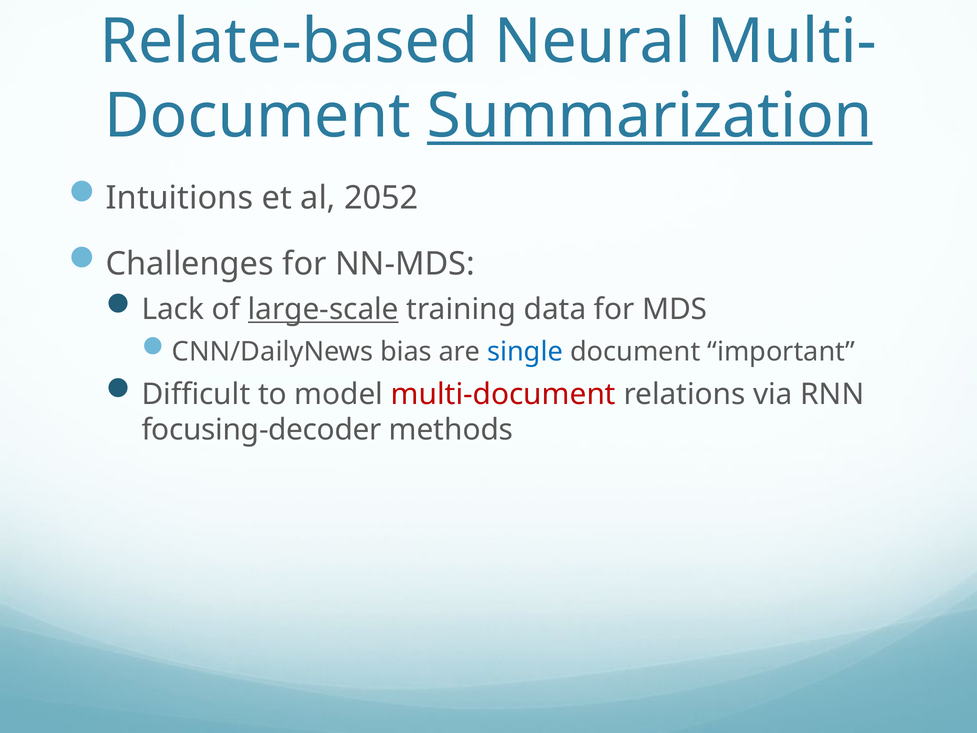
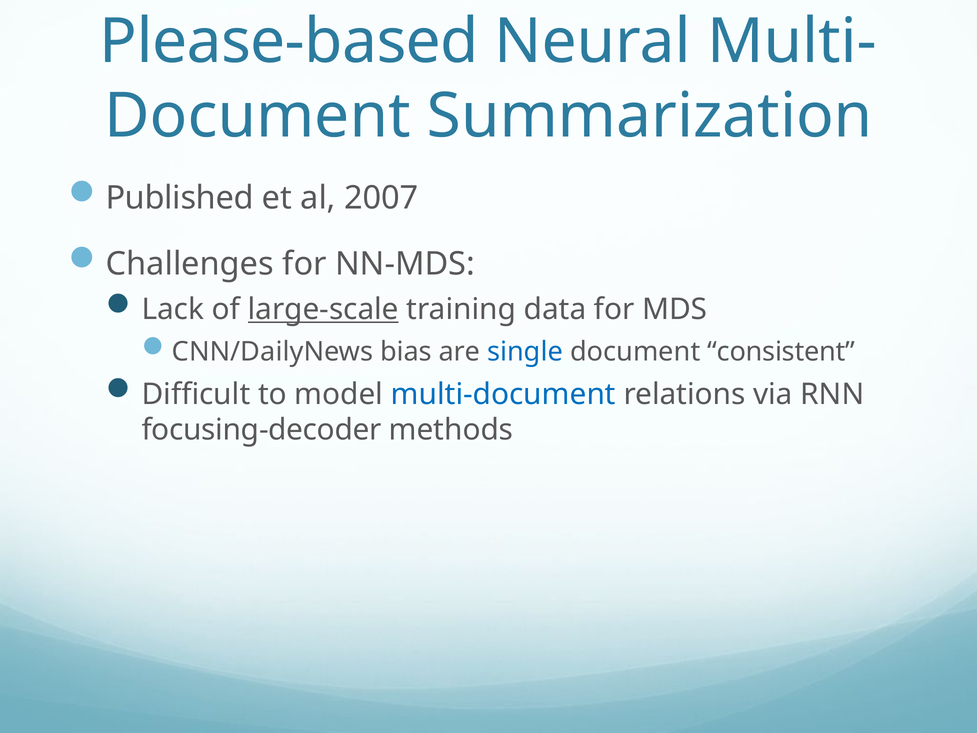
Relate-based: Relate-based -> Please-based (289, 41)
Summarization underline: present -> none (650, 116)
Intuitions: Intuitions -> Published (180, 198)
2052: 2052 -> 2007 (381, 198)
important: important -> consistent (781, 351)
multi-document colour: red -> blue (503, 394)
